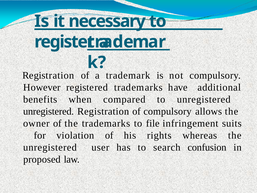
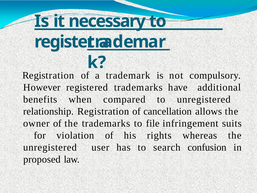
unregistered: unregistered -> relationship (48, 111)
of compulsory: compulsory -> cancellation (168, 111)
